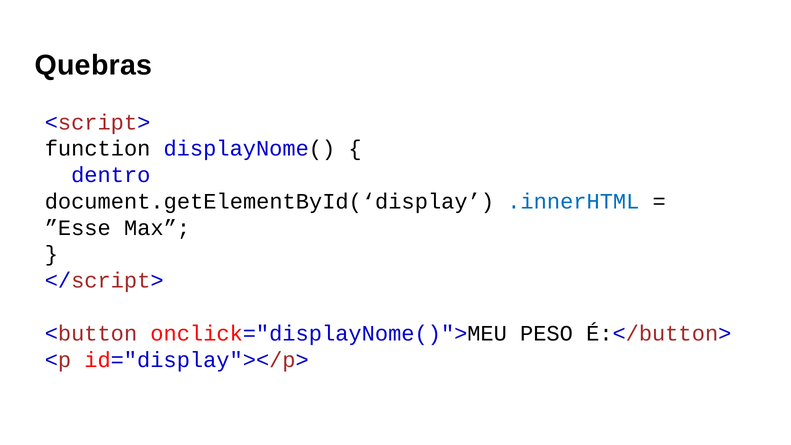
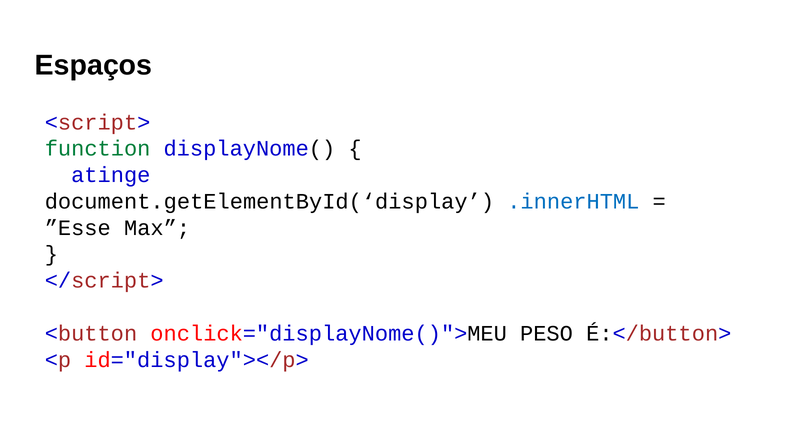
Quebras: Quebras -> Espaços (94, 66)
function colour: black -> green (98, 149)
dentro: dentro -> atinge (111, 175)
